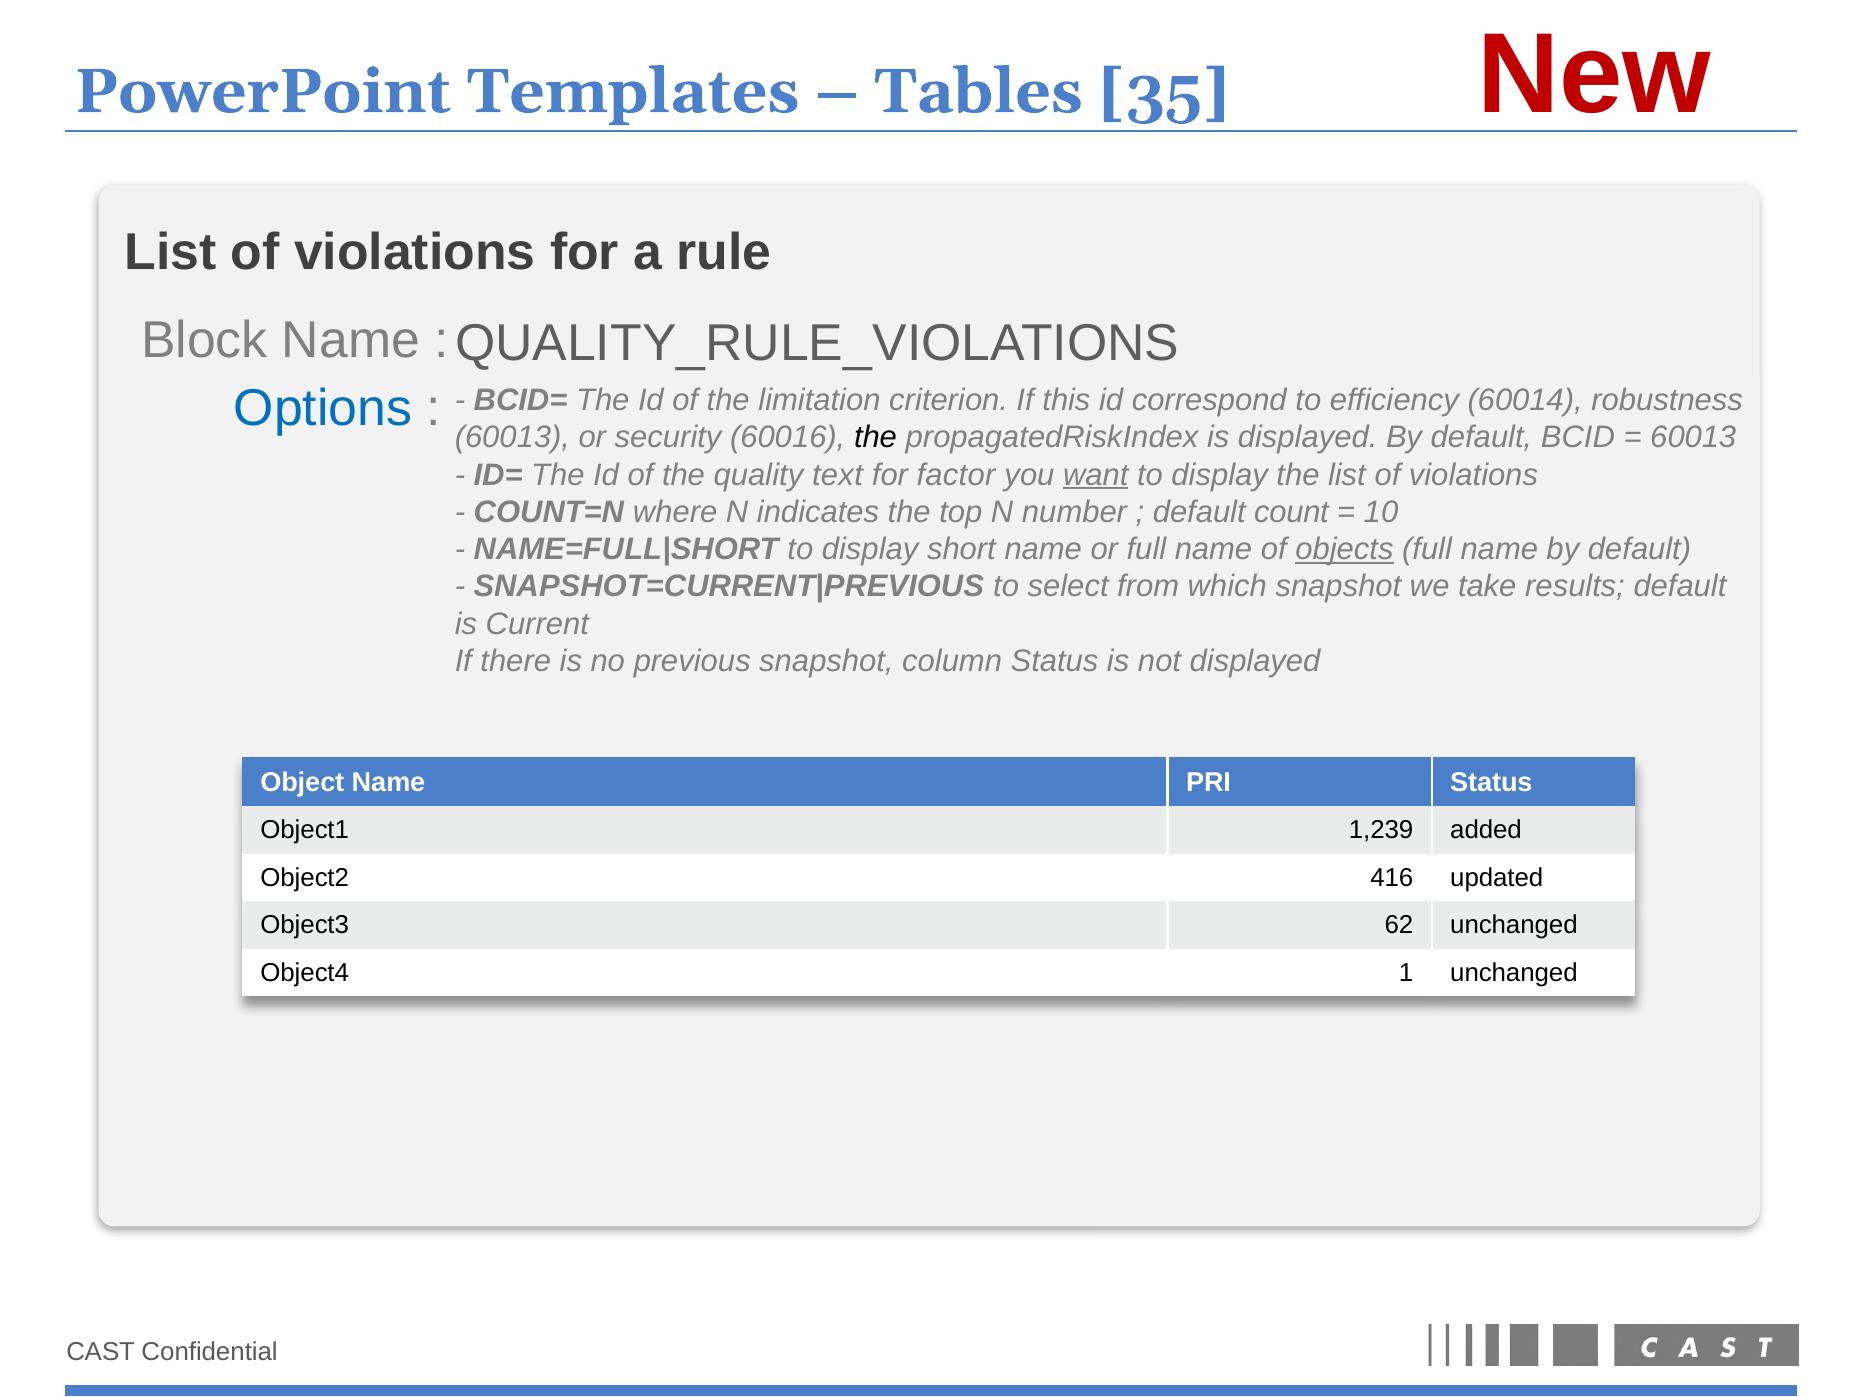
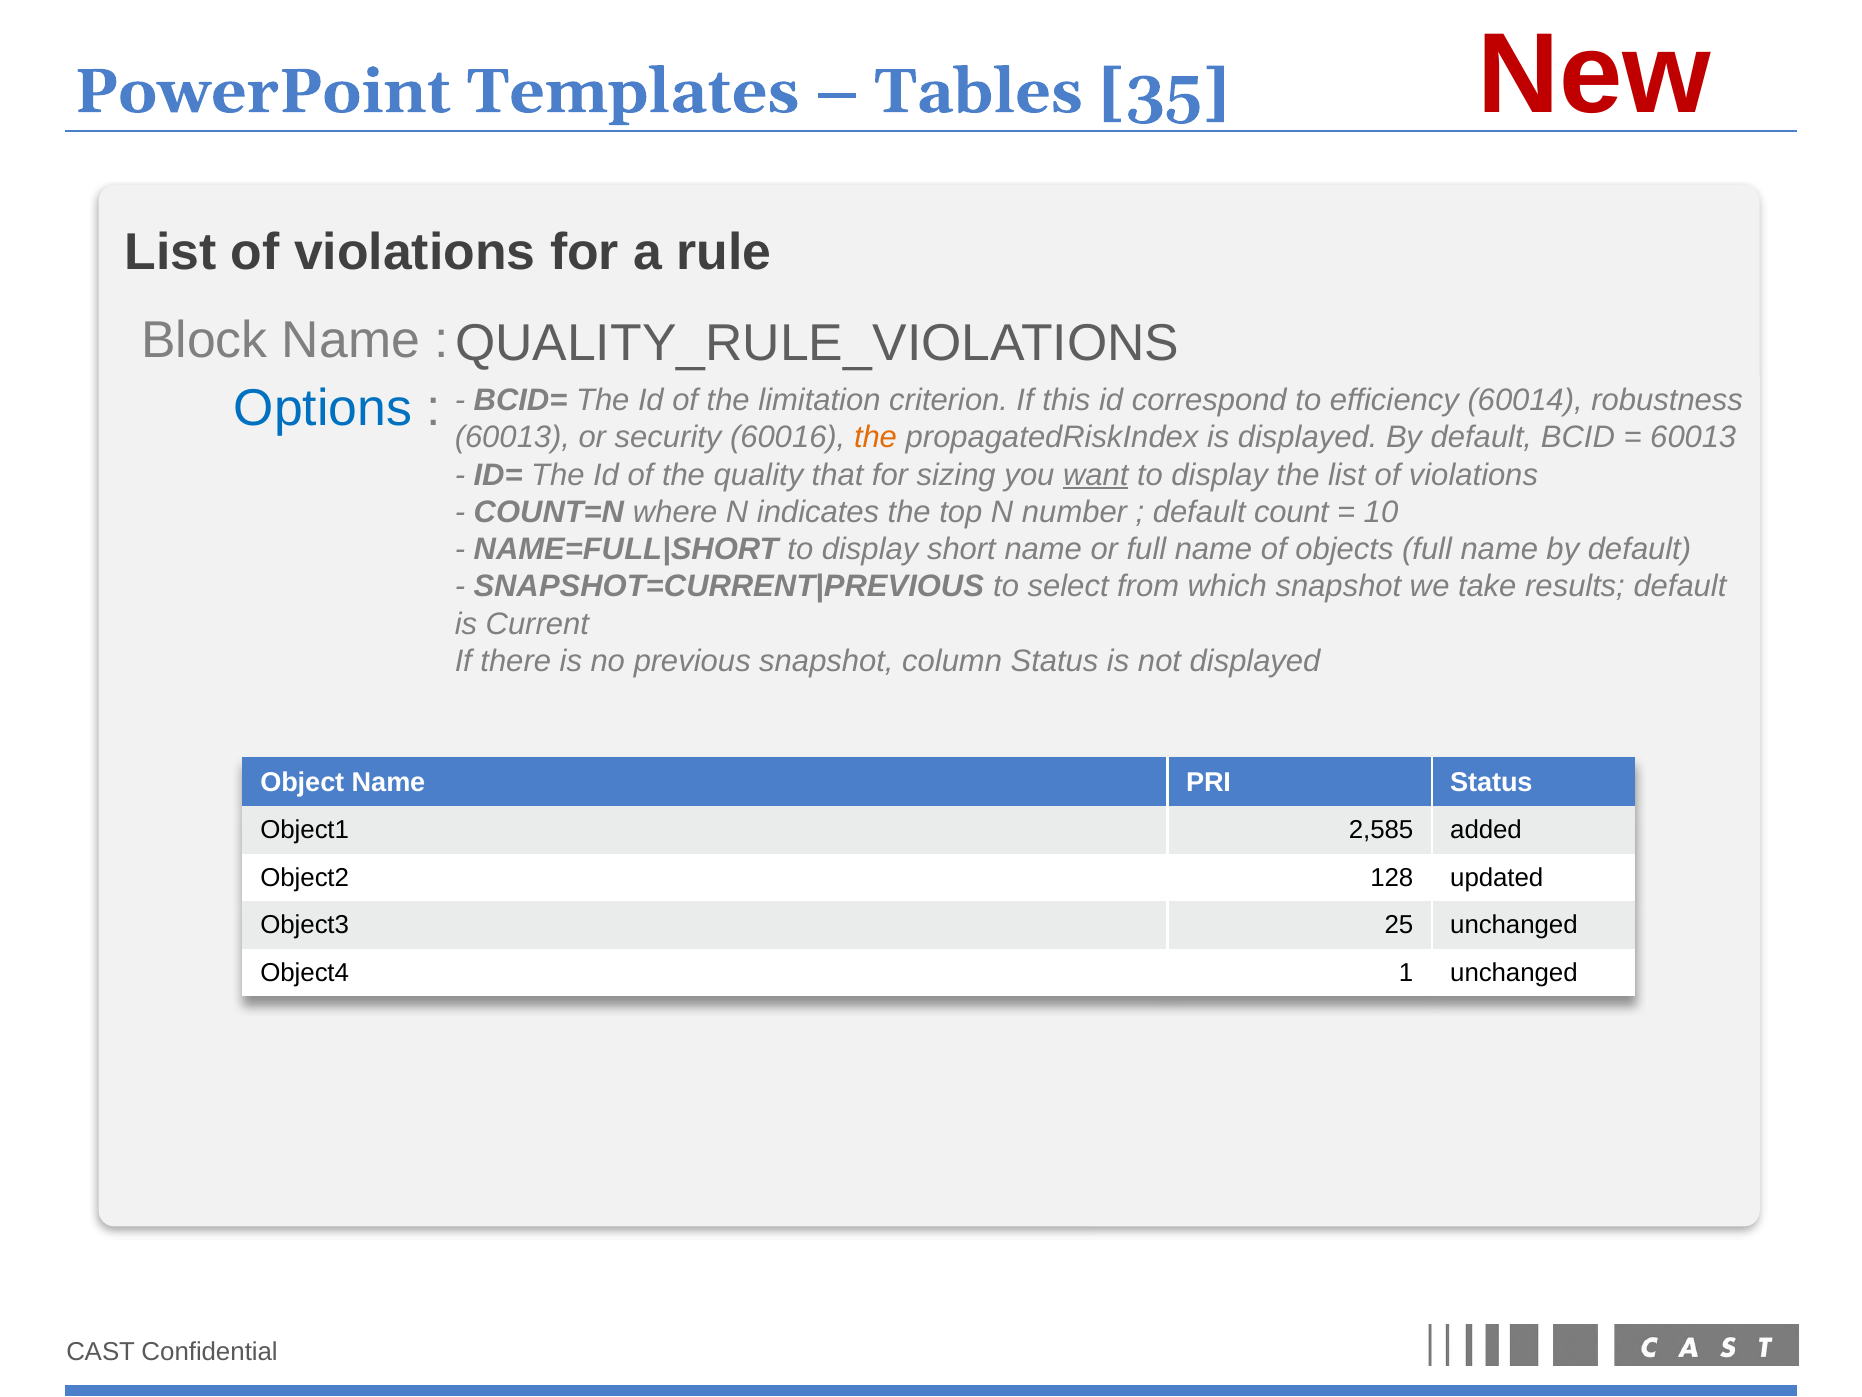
the colour: black -> orange (876, 437)
text: text -> that (838, 475)
factor: factor -> sizing (956, 475)
objects underline: present -> none (1344, 549)
1,239: 1,239 -> 2,585 (1381, 830)
416: 416 -> 128 (1392, 877)
62: 62 -> 25 (1399, 925)
